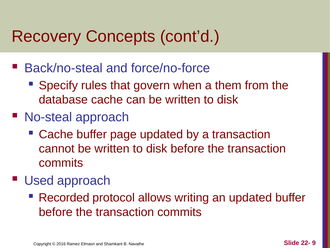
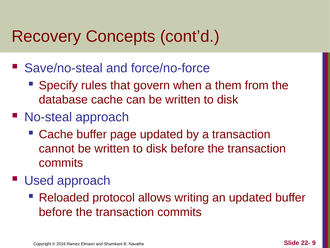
Back/no-steal: Back/no-steal -> Save/no-steal (63, 68)
Recorded: Recorded -> Reloaded (64, 197)
